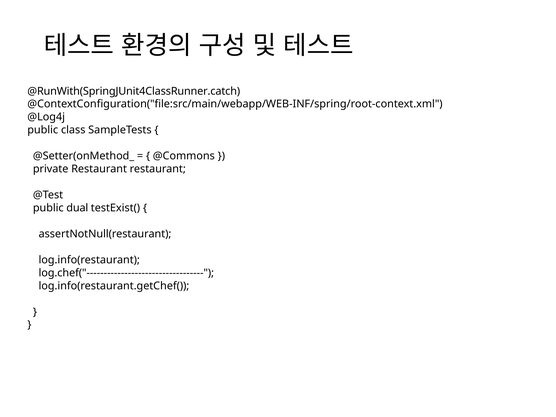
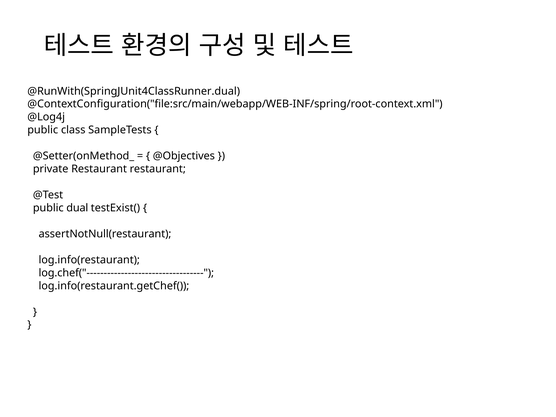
@RunWith(SpringJUnit4ClassRunner.catch: @RunWith(SpringJUnit4ClassRunner.catch -> @RunWith(SpringJUnit4ClassRunner.dual (134, 91)
@Commons: @Commons -> @Objectives (184, 156)
